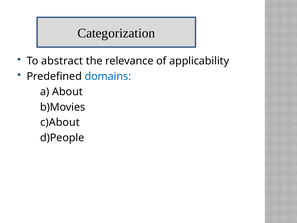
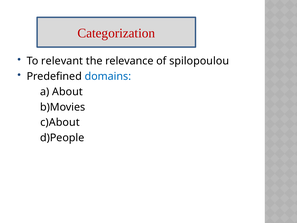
Categorization colour: black -> red (116, 33)
abstract: abstract -> relevant (62, 61)
applicability: applicability -> spilopoulou (199, 61)
